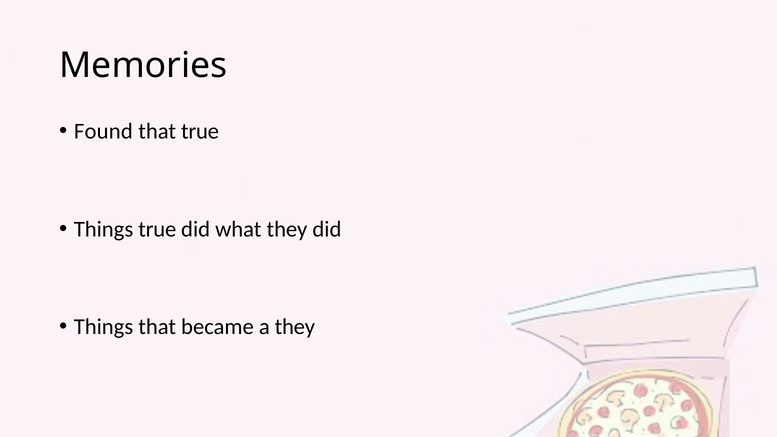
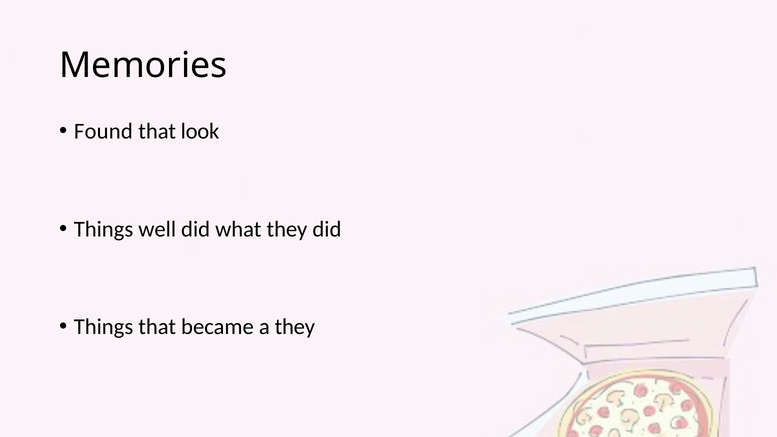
that true: true -> look (200, 131)
Things true: true -> well (157, 229)
